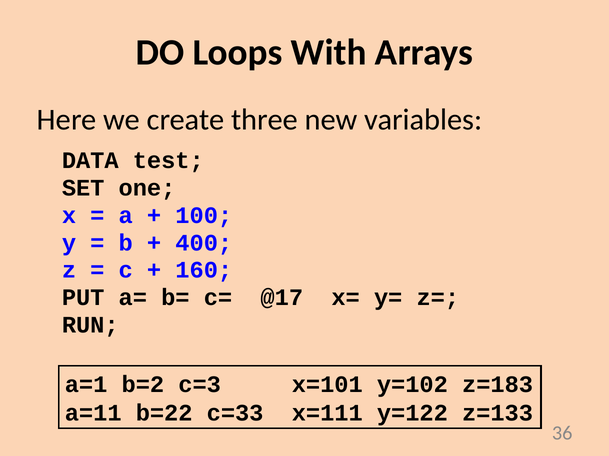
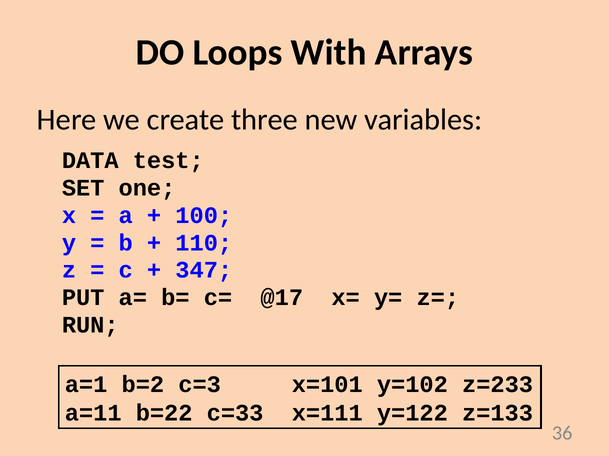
400: 400 -> 110 (204, 243)
160: 160 -> 347 (204, 271)
z=183: z=183 -> z=233 (498, 385)
